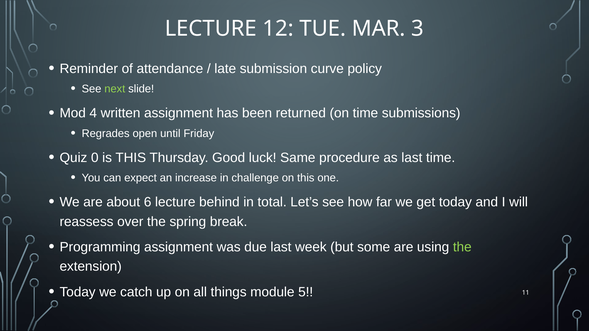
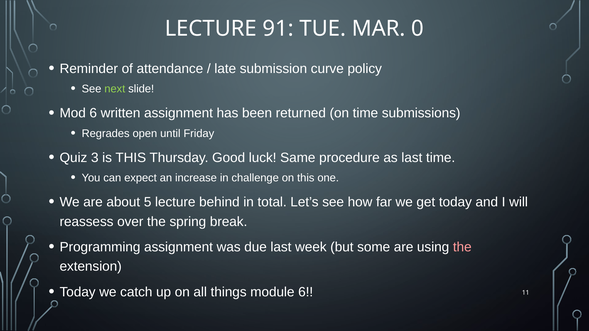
12: 12 -> 91 (278, 29)
3: 3 -> 0 (418, 29)
Mod 4: 4 -> 6 (93, 113)
0: 0 -> 3 (95, 158)
6: 6 -> 5 (148, 202)
the colour: light green -> pink (462, 247)
module 5: 5 -> 6 (306, 292)
